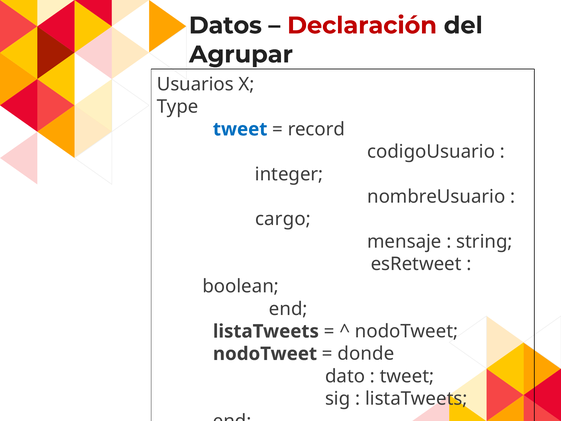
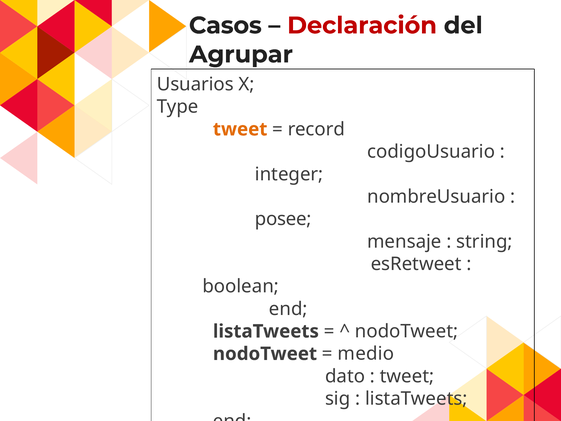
Datos: Datos -> Casos (225, 25)
tweet colour: blue -> orange (240, 129)
cargo: cargo -> posee (283, 219)
donde: donde -> medio (366, 354)
